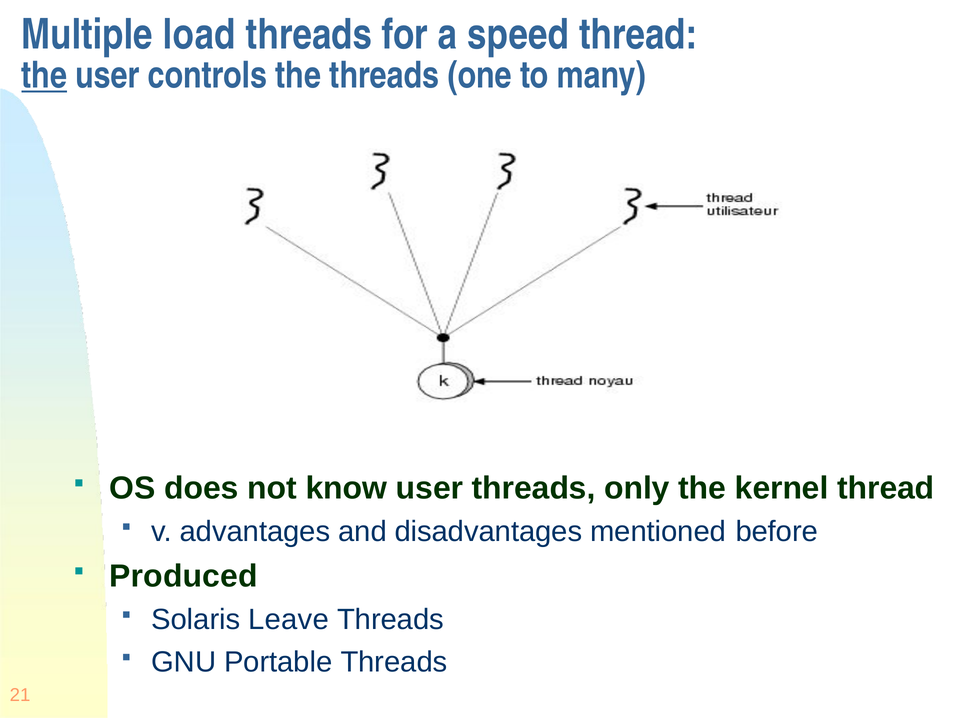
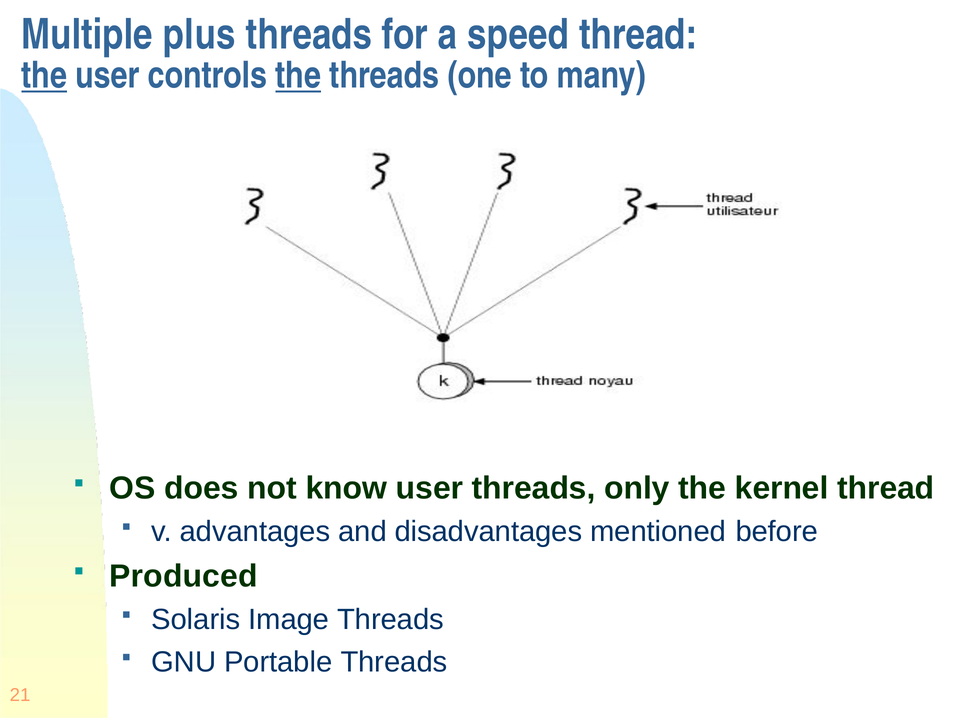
load: load -> plus (199, 35)
the underline: none -> present (298, 76)
Leave: Leave -> Image (289, 620)
